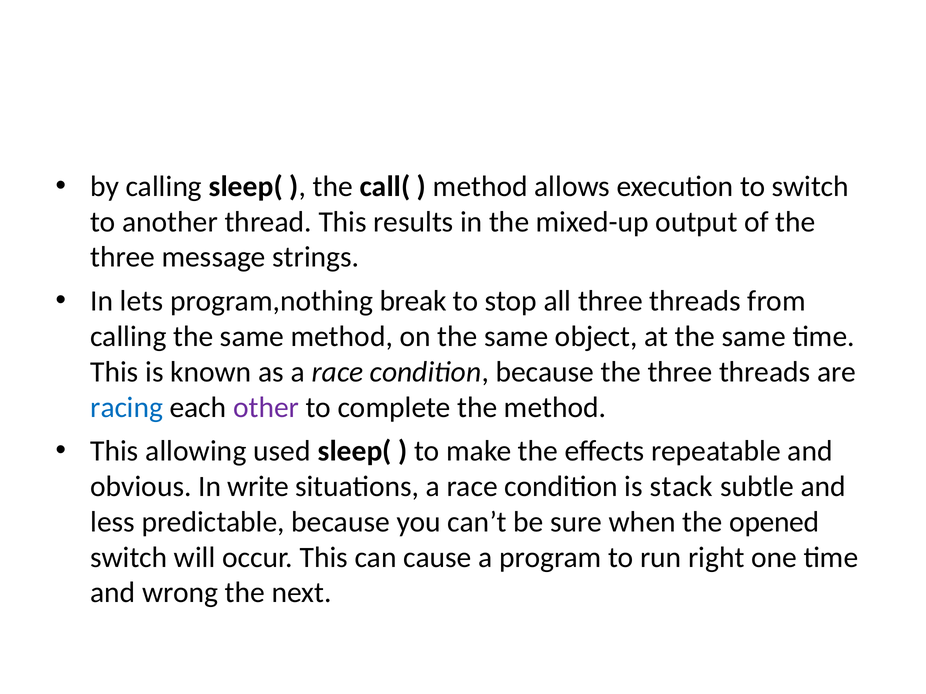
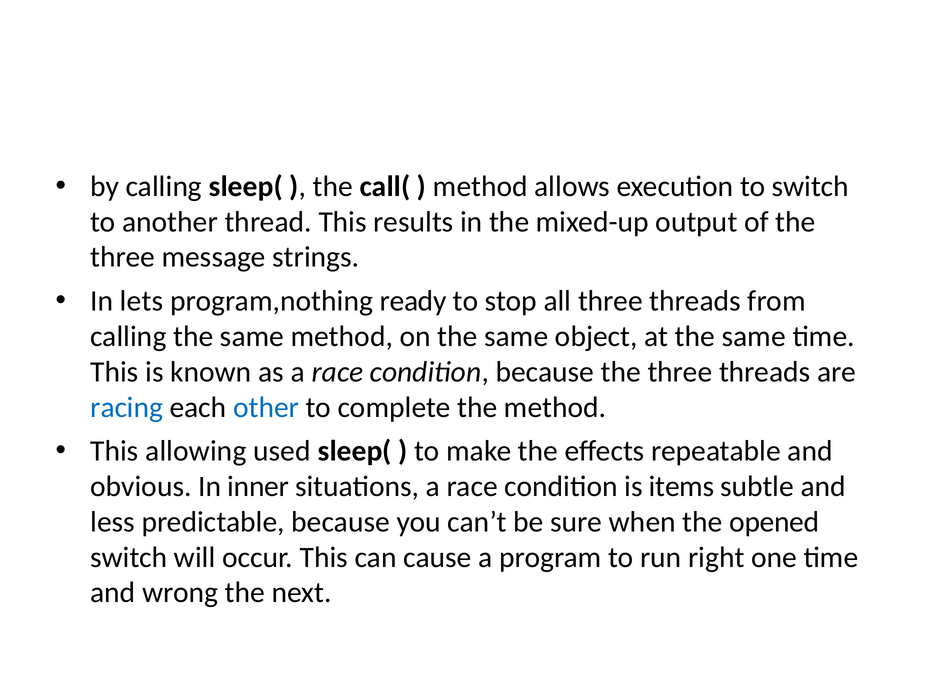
break: break -> ready (413, 301)
other colour: purple -> blue (266, 408)
write: write -> inner (258, 487)
stack: stack -> items (682, 487)
